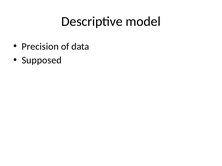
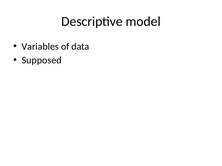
Precision: Precision -> Variables (40, 47)
